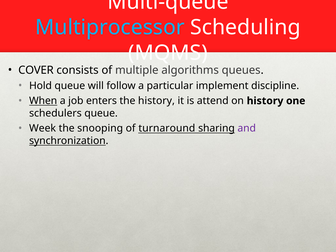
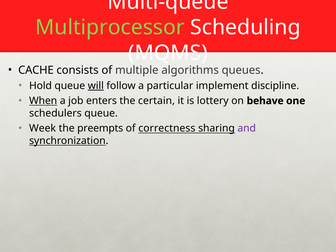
Multiprocessor colour: light blue -> light green (110, 27)
COVER: COVER -> CACHE (36, 70)
will underline: none -> present (96, 86)
the history: history -> certain (156, 101)
attend: attend -> lottery (213, 101)
on history: history -> behave (265, 101)
snooping: snooping -> preempts (100, 128)
turnaround: turnaround -> correctness (167, 128)
